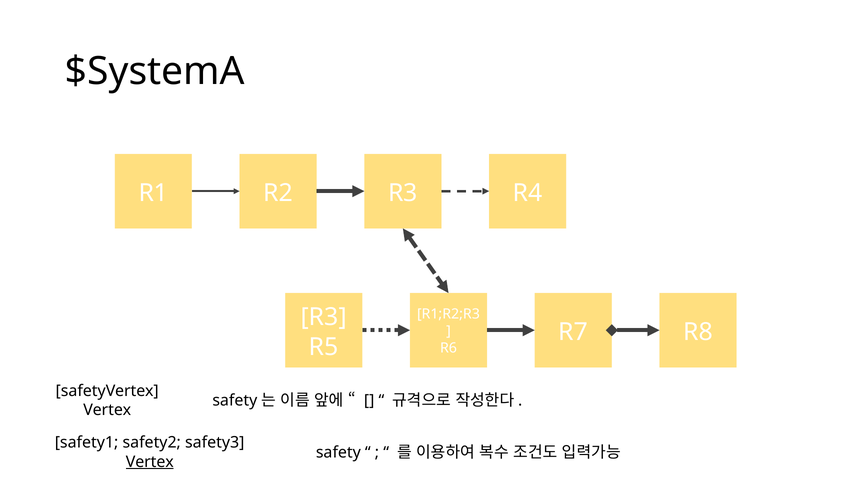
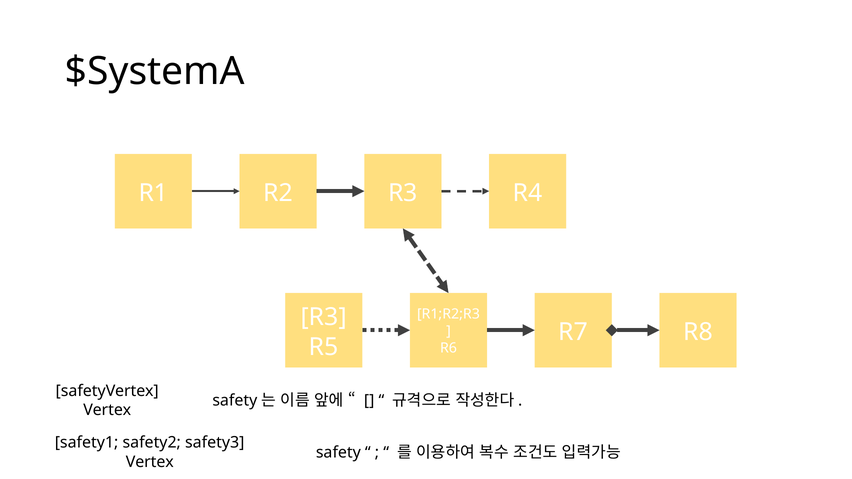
Vertex underline: present -> none (150, 462)
